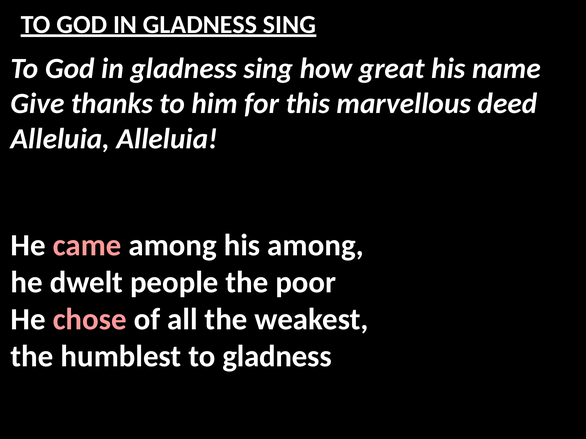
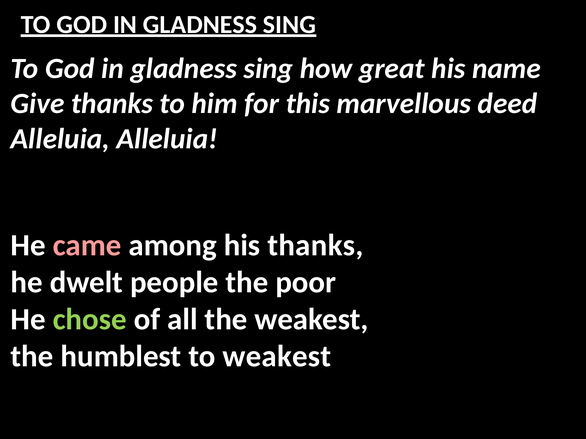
his among: among -> thanks (315, 245)
chose colour: pink -> light green (90, 320)
to gladness: gladness -> weakest (277, 357)
